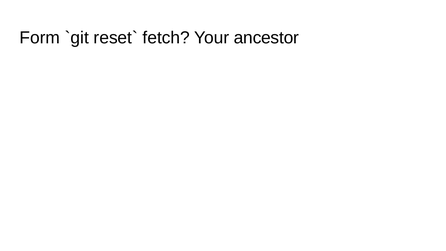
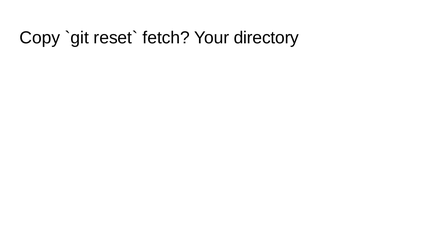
Form: Form -> Copy (40, 38)
ancestor: ancestor -> directory (266, 38)
